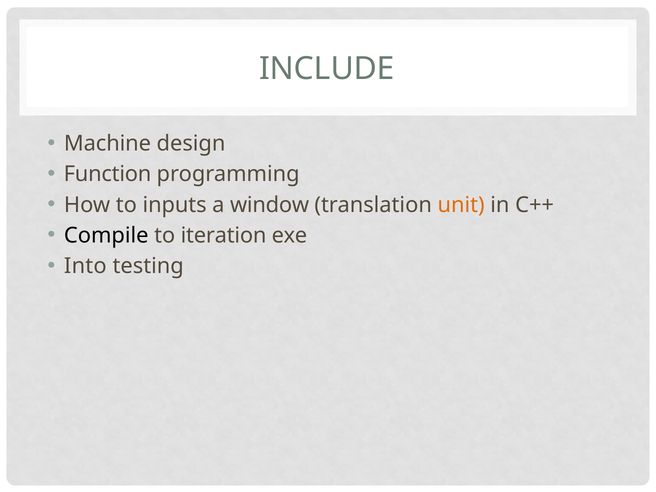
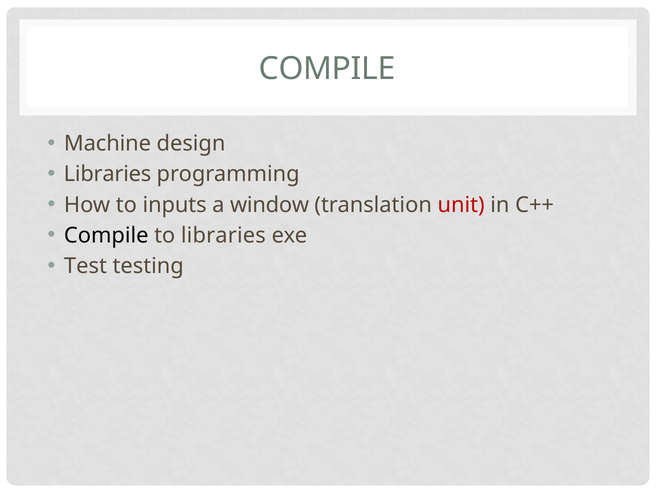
INCLUDE: INCLUDE -> COMPILE (327, 69)
Function: Function -> Libraries (108, 174)
unit colour: orange -> red (461, 205)
to iteration: iteration -> libraries (223, 235)
Into: Into -> Test (85, 266)
